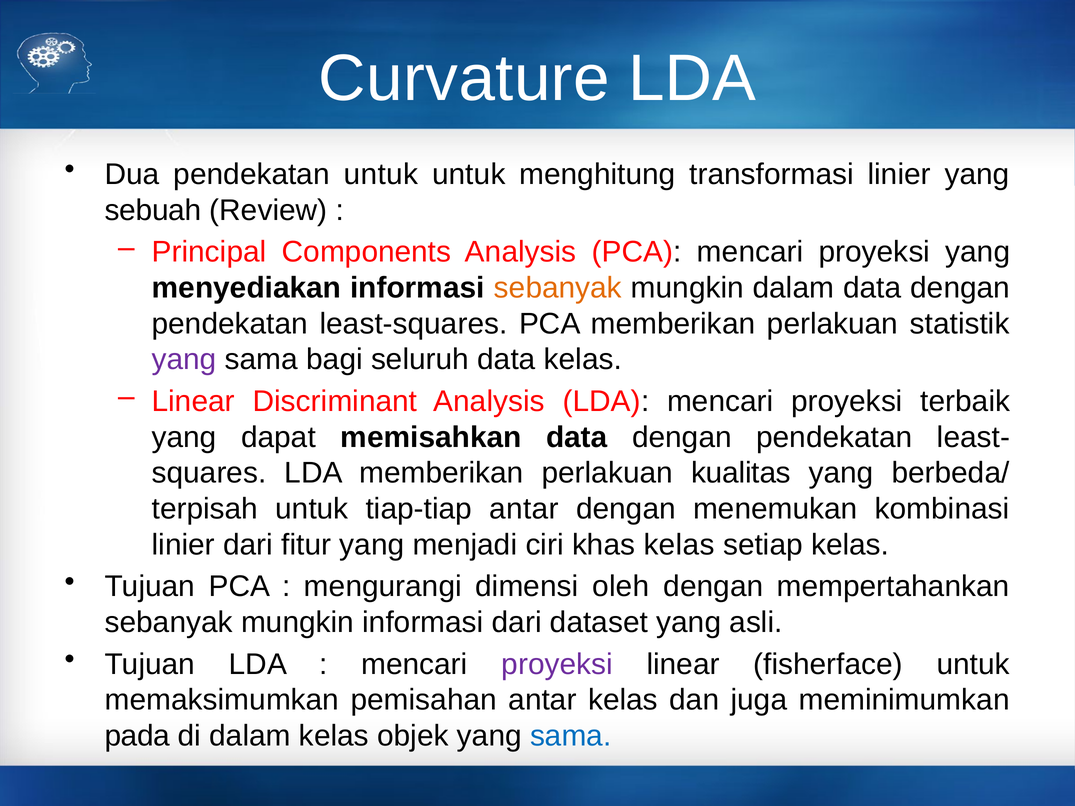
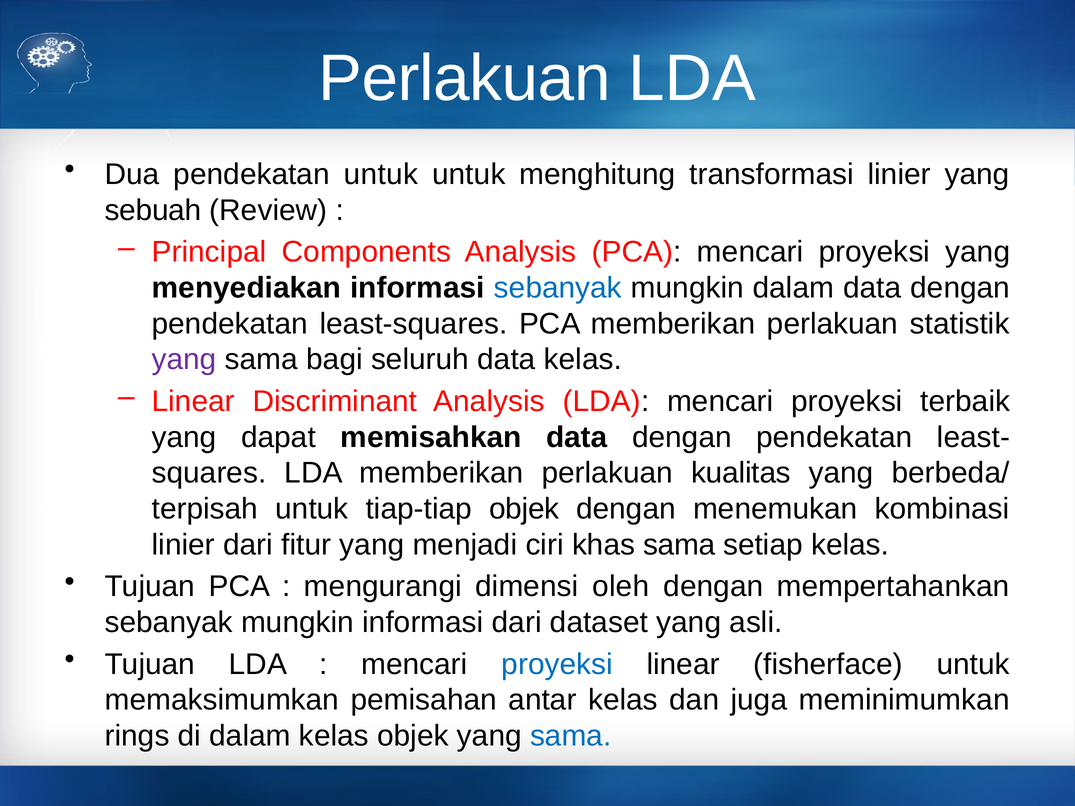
Curvature: Curvature -> Perlakuan (464, 78)
sebanyak colour: orange -> blue (558, 288)
tiap-tiap antar: antar -> objek (524, 509)
khas kelas: kelas -> sama (679, 545)
proyeksi colour: purple -> blue (557, 664)
pada: pada -> rings (137, 736)
